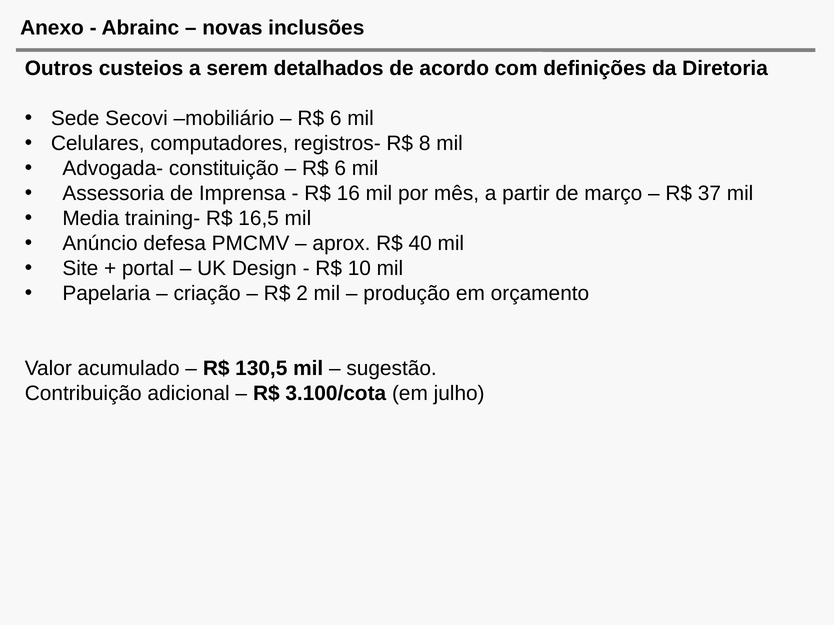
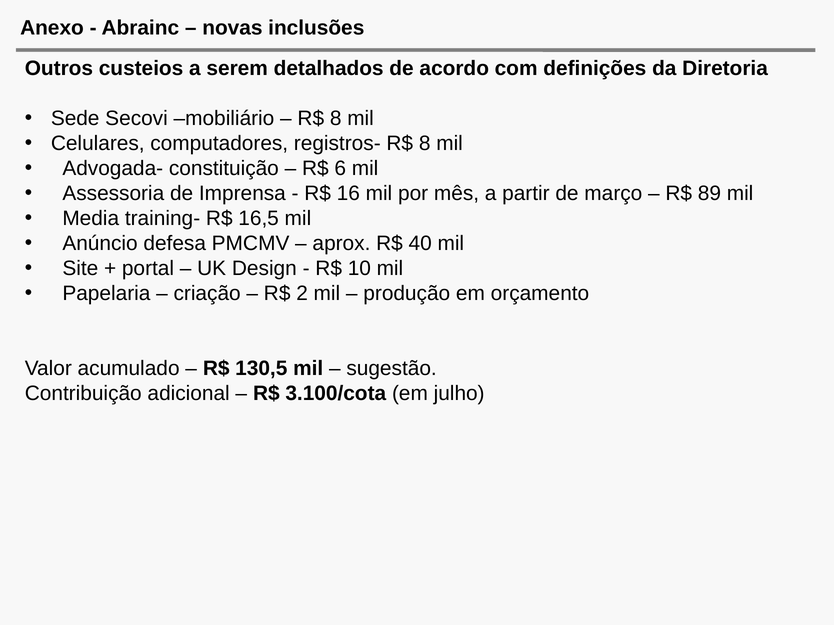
6: 6 -> 8 (336, 119)
37: 37 -> 89 (709, 194)
